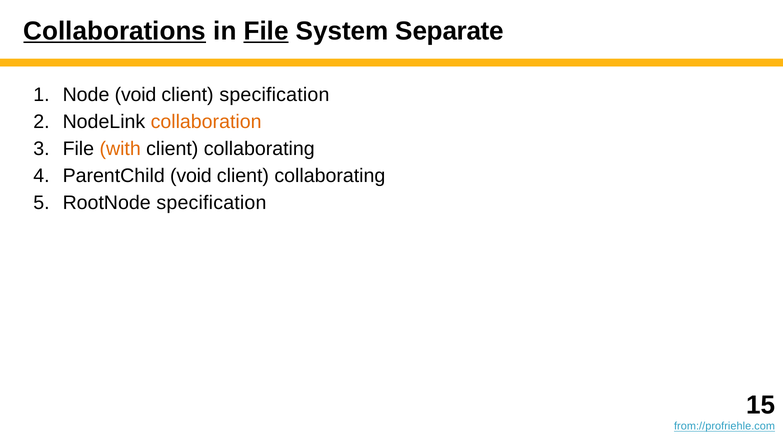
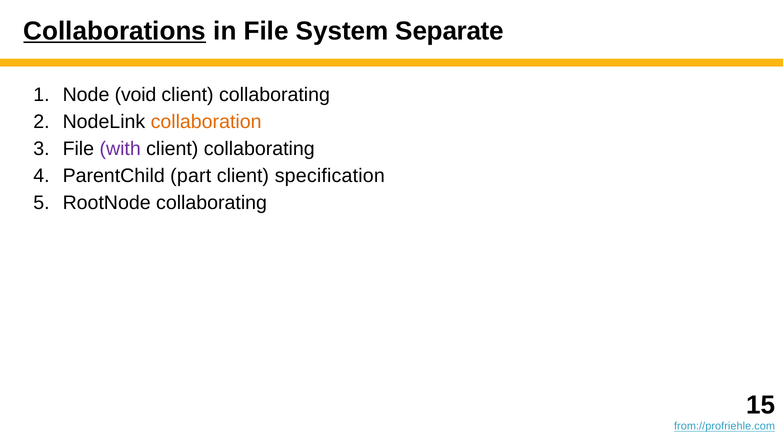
File underline: present -> none (266, 31)
specification: specification -> collaborating (275, 95)
with colour: orange -> purple (120, 149)
ParentChild void: void -> part (191, 176)
collaborating: collaborating -> specification (330, 176)
RootNode specification: specification -> collaborating (212, 203)
